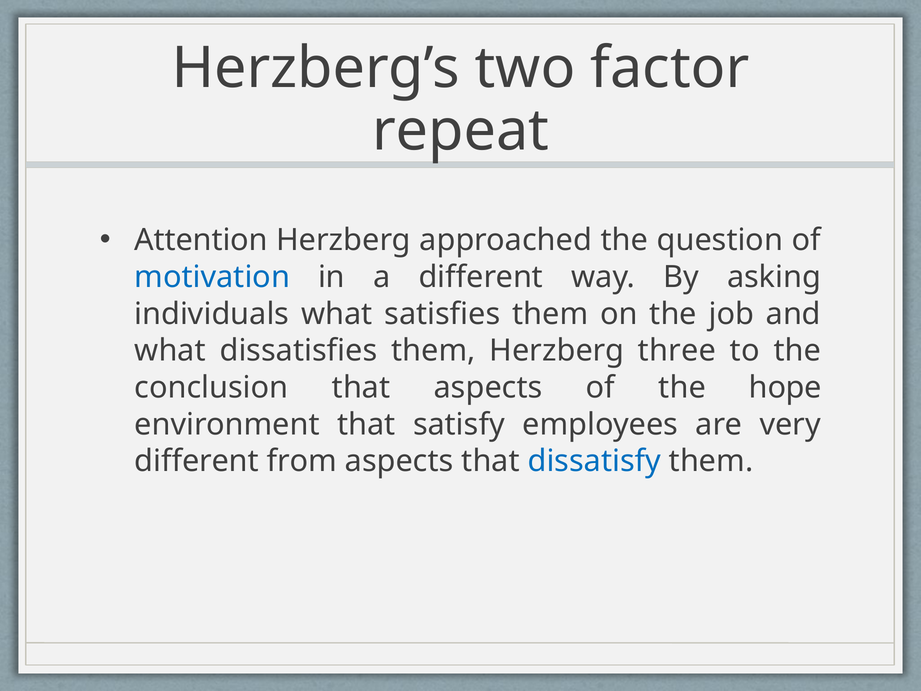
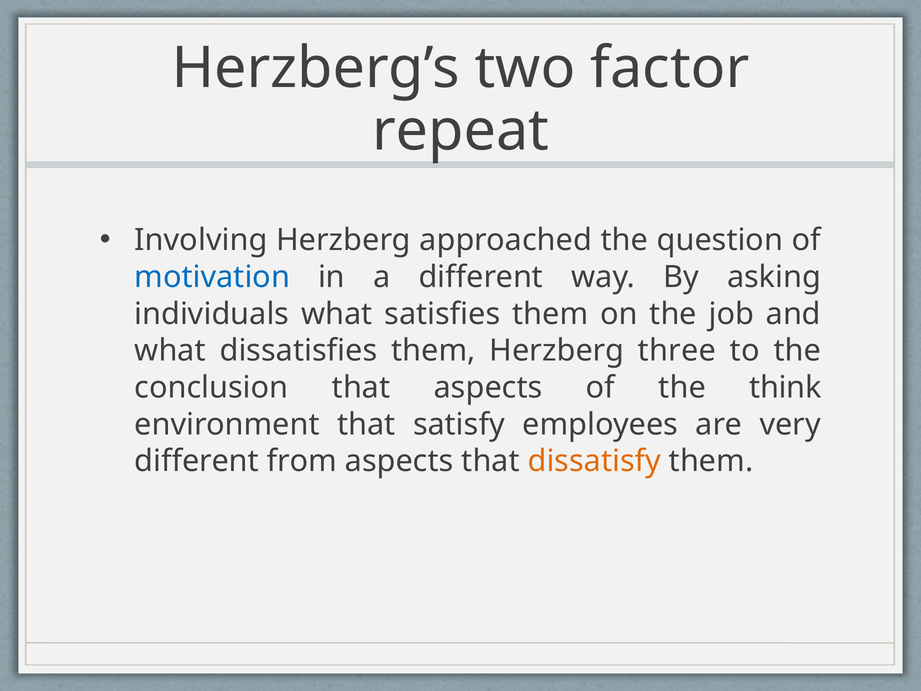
Attention: Attention -> Involving (201, 240)
hope: hope -> think (785, 387)
dissatisfy colour: blue -> orange (594, 461)
